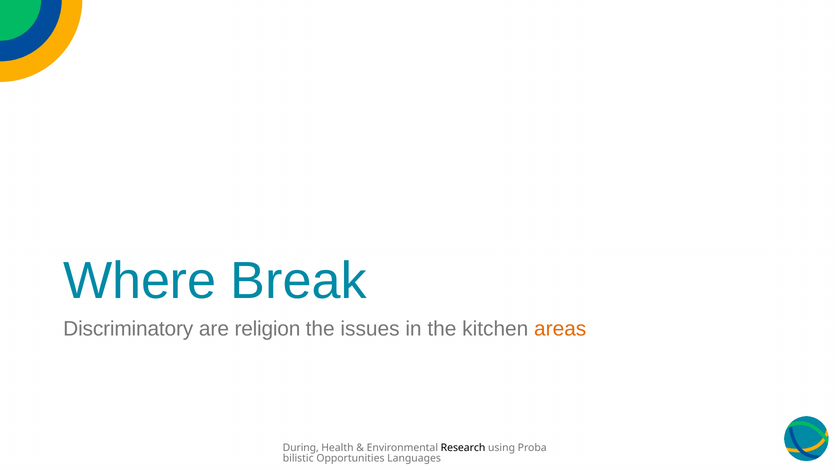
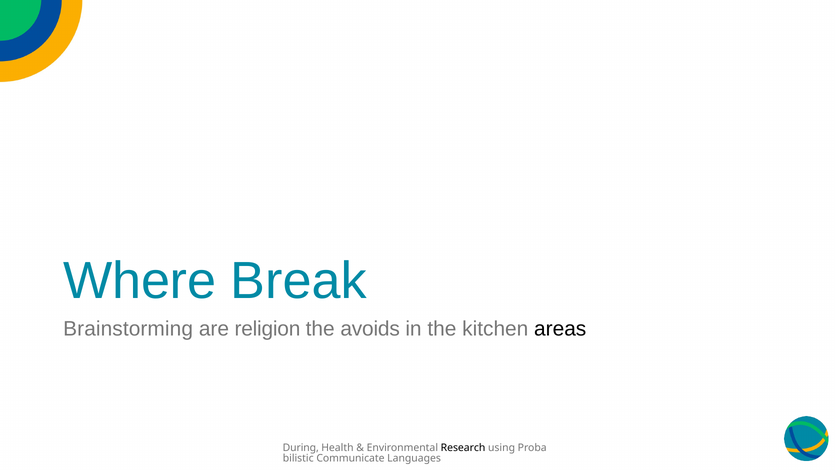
Discriminatory: Discriminatory -> Brainstorming (128, 329)
issues: issues -> avoids (370, 329)
areas colour: orange -> black (560, 329)
Opportunities: Opportunities -> Communicate (350, 458)
